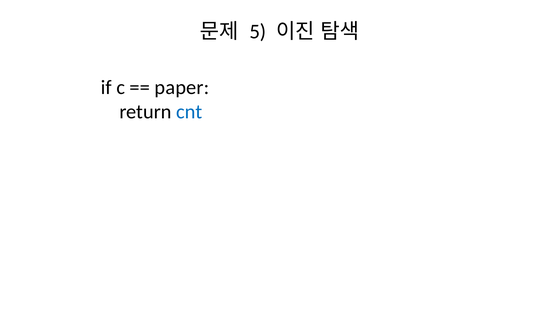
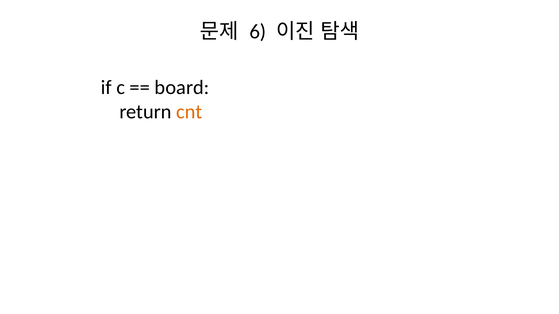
5: 5 -> 6 (258, 32)
paper: paper -> board (182, 88)
cnt colour: blue -> orange (189, 112)
